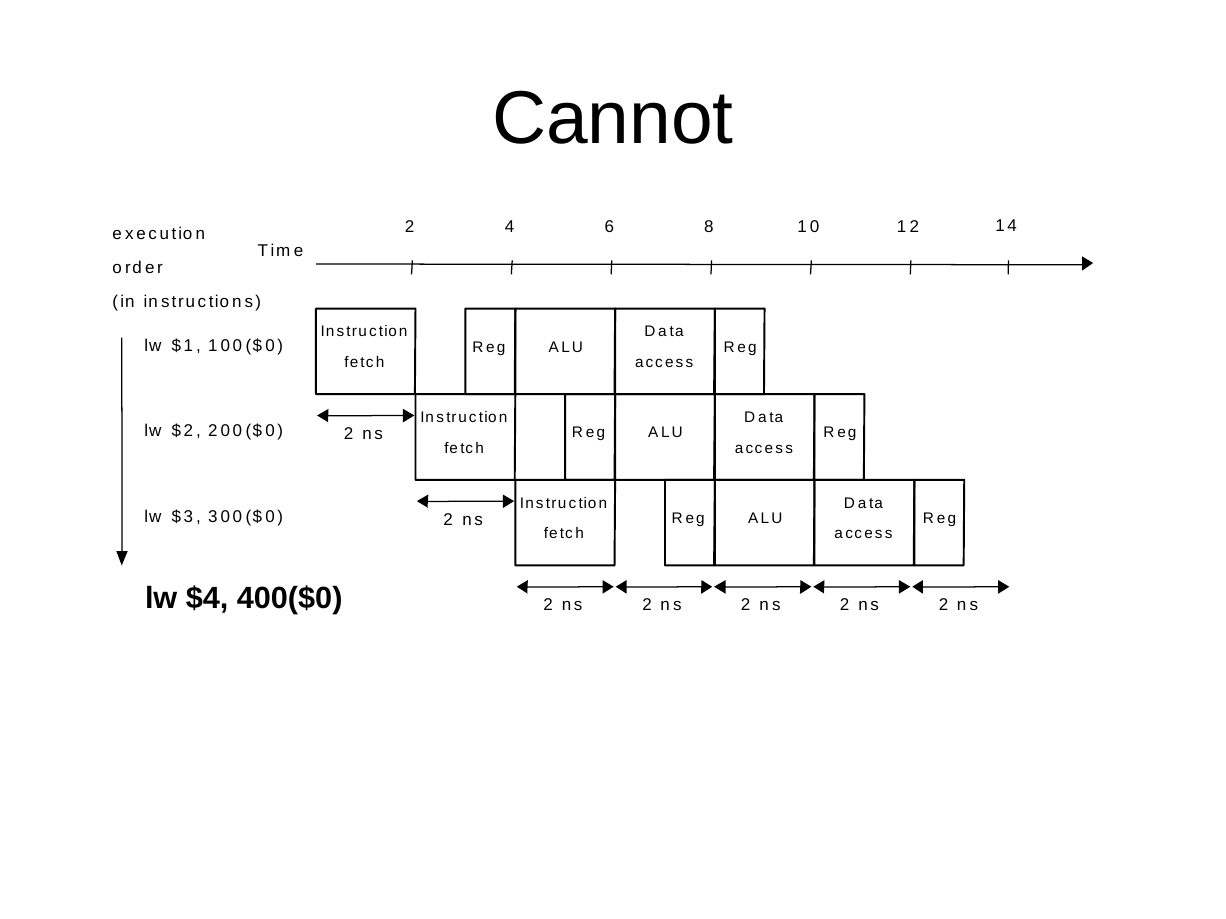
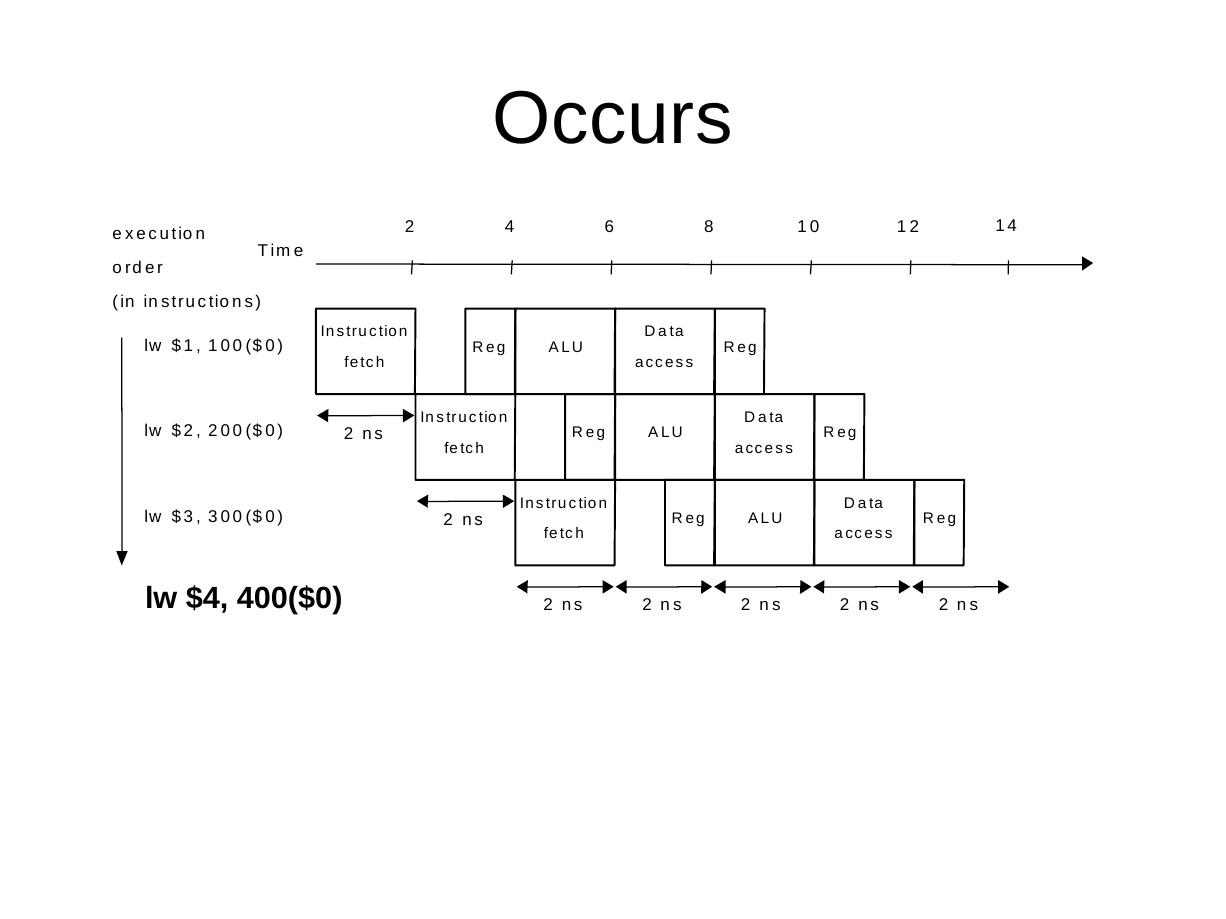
Cannot: Cannot -> Occurs (612, 119)
